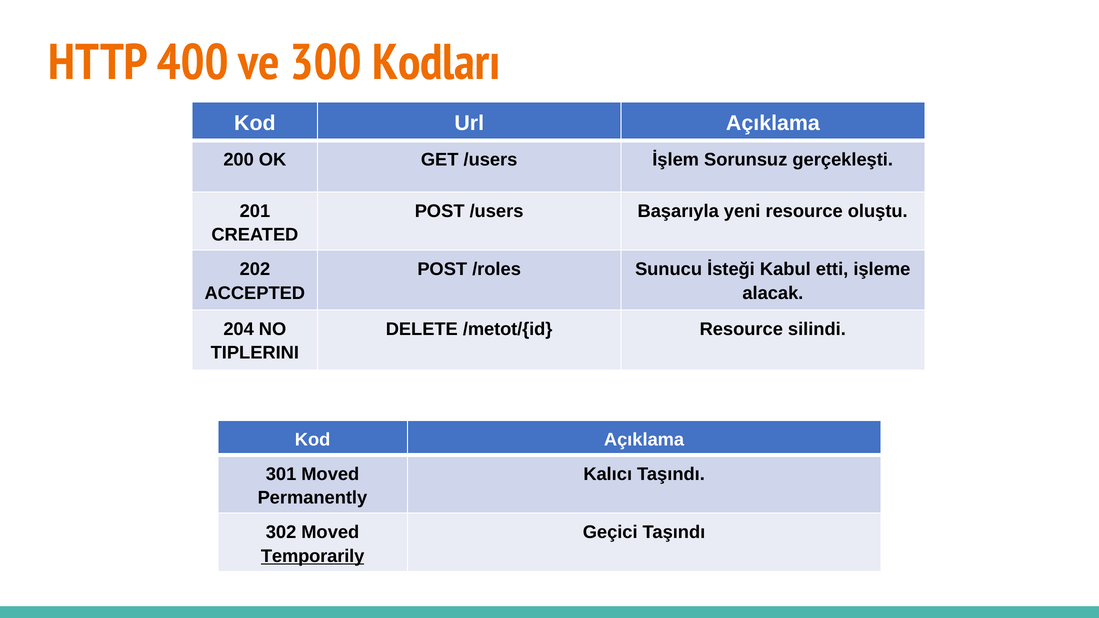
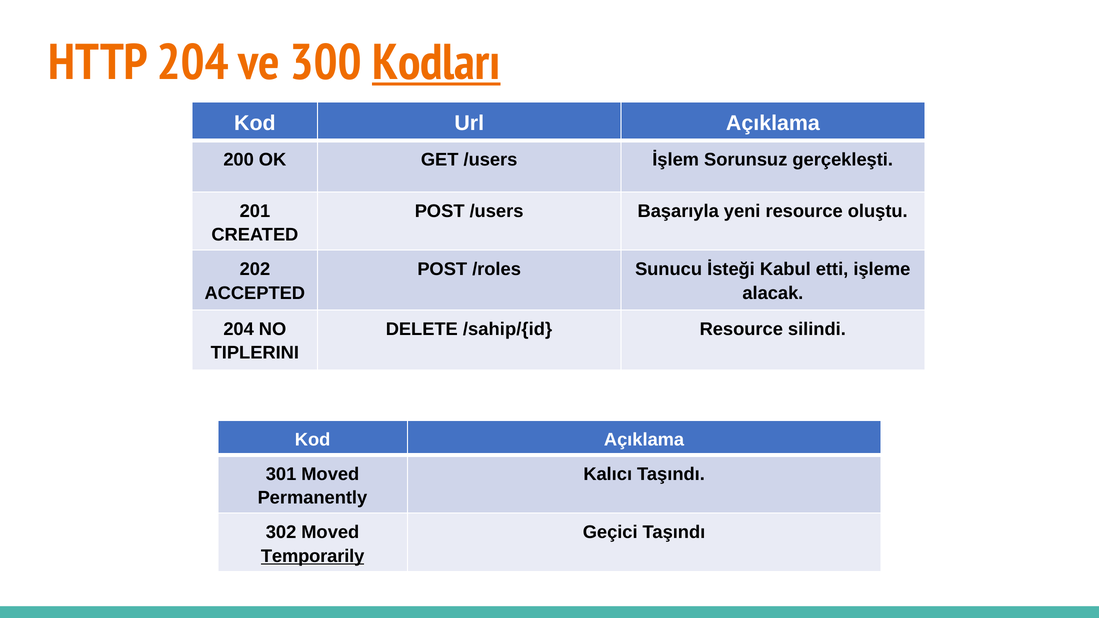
HTTP 400: 400 -> 204 (193, 62)
Kodları underline: none -> present (436, 62)
/metot/{id: /metot/{id -> /sahip/{id (508, 329)
